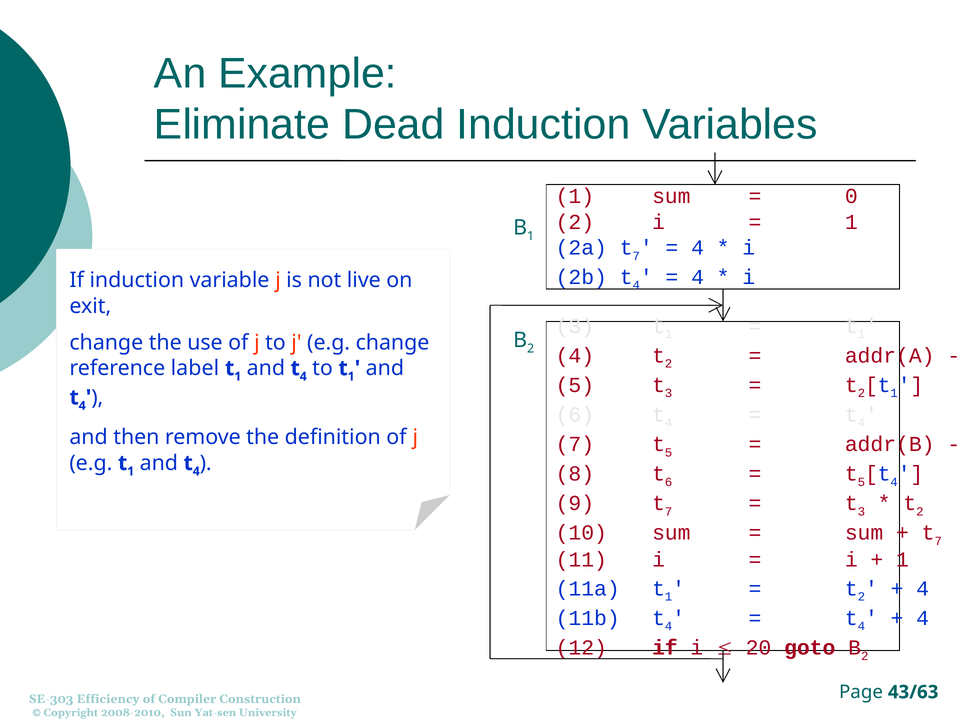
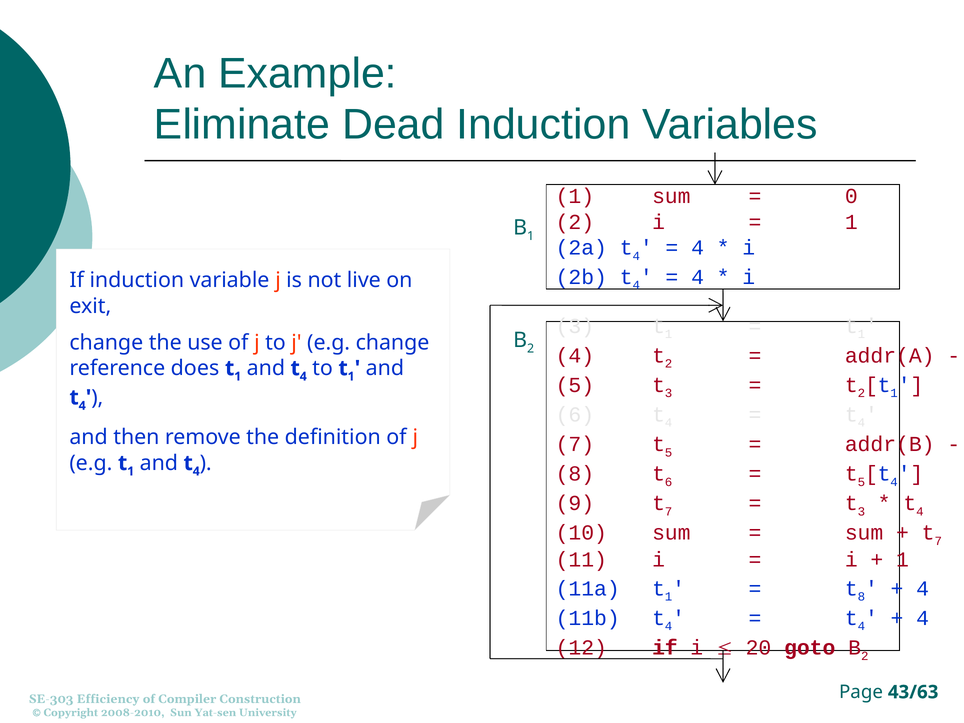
7: 7 -> 4 (636, 256)
label: label -> does (195, 368)
2: 2 -> 4 (920, 511)
2: 2 -> 8 (861, 597)
